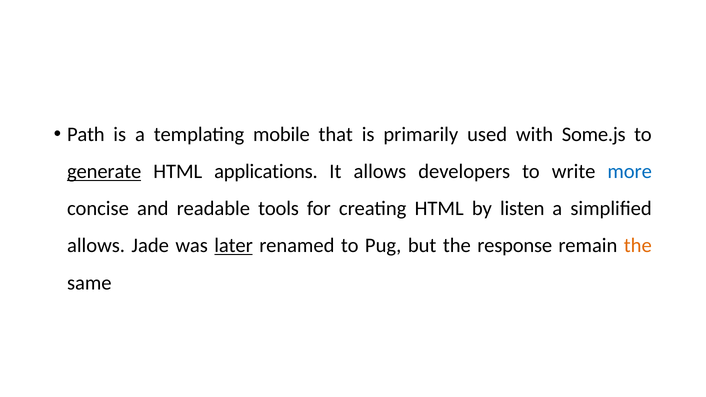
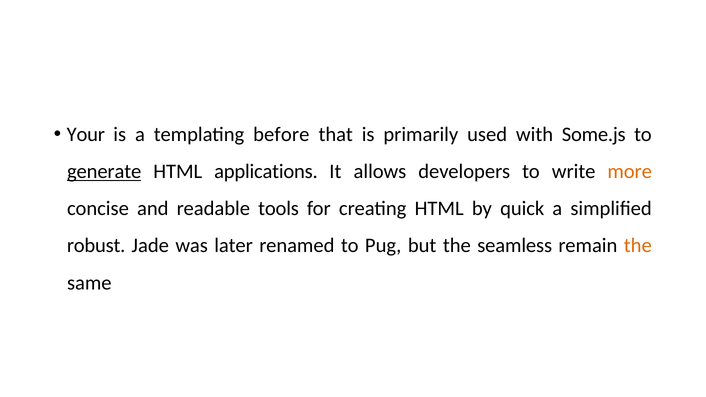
Path: Path -> Your (86, 135)
mobile: mobile -> before (281, 135)
more colour: blue -> orange (630, 172)
listen: listen -> quick (522, 209)
allows: allows -> robust (96, 246)
later underline: present -> none (234, 246)
response: response -> seamless (515, 246)
